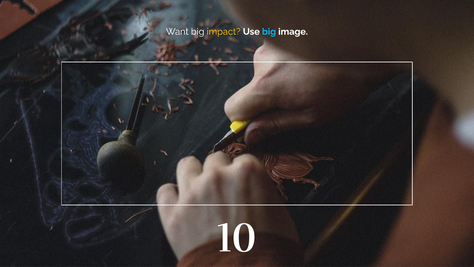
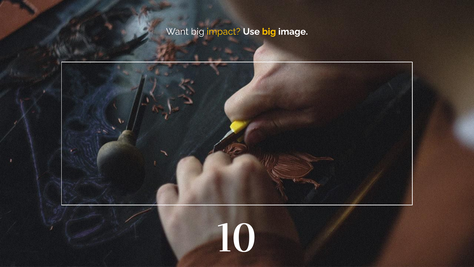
big colour: light blue -> yellow (269, 32)
